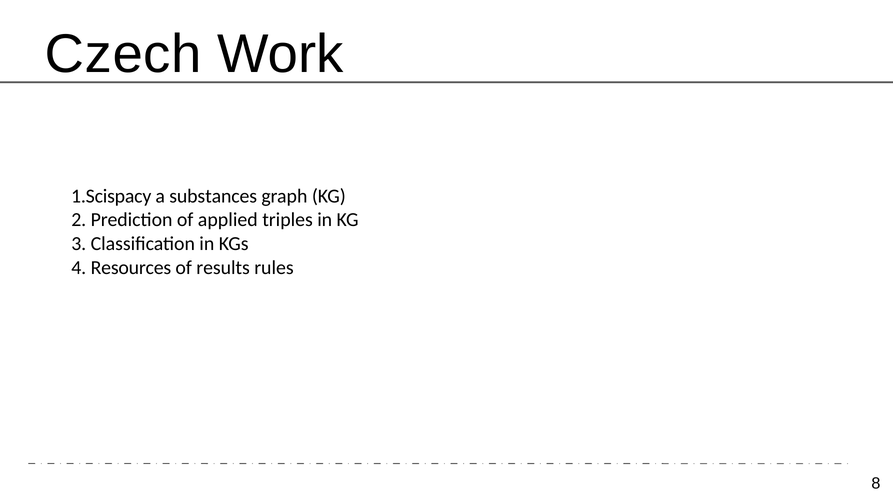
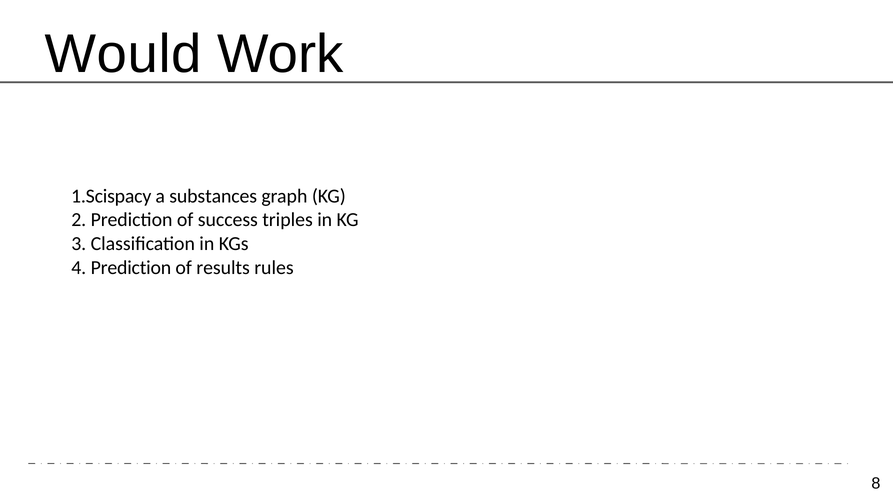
Czech: Czech -> Would (123, 54)
applied: applied -> success (228, 220)
4 Resources: Resources -> Prediction (131, 268)
